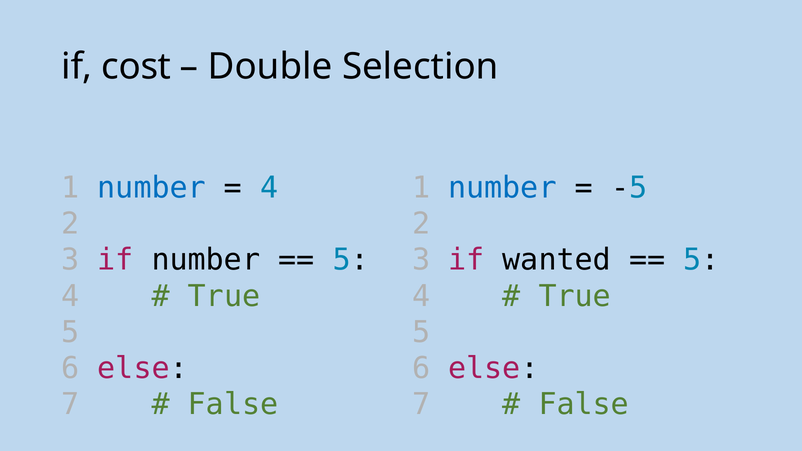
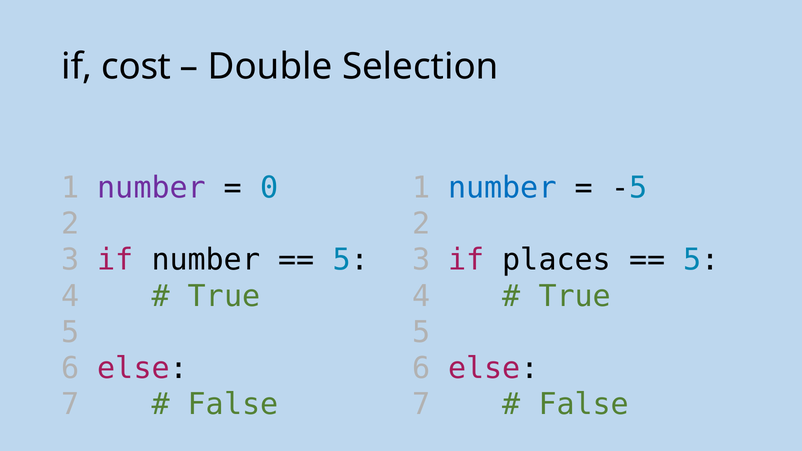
number colour: blue -> purple (152, 188)
4: 4 -> 0 (269, 188)
wanted: wanted -> places (557, 260)
